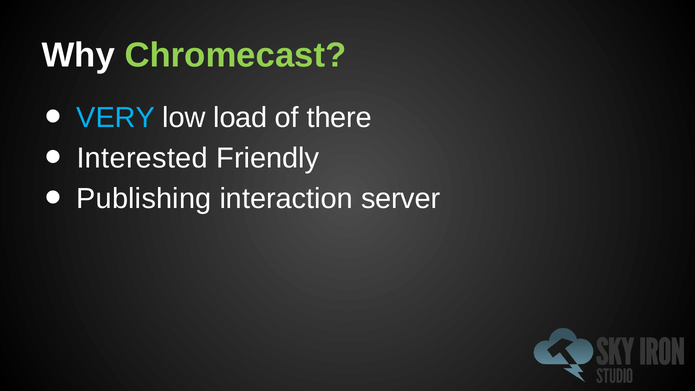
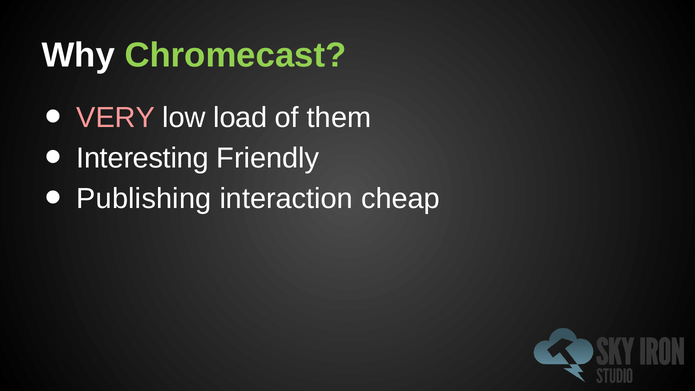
VERY colour: light blue -> pink (116, 118)
there: there -> them (339, 118)
Interested: Interested -> Interesting (143, 158)
server: server -> cheap (400, 199)
